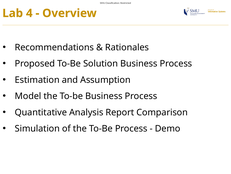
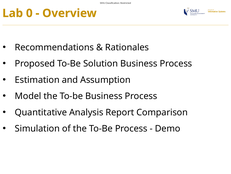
4: 4 -> 0 (29, 13)
